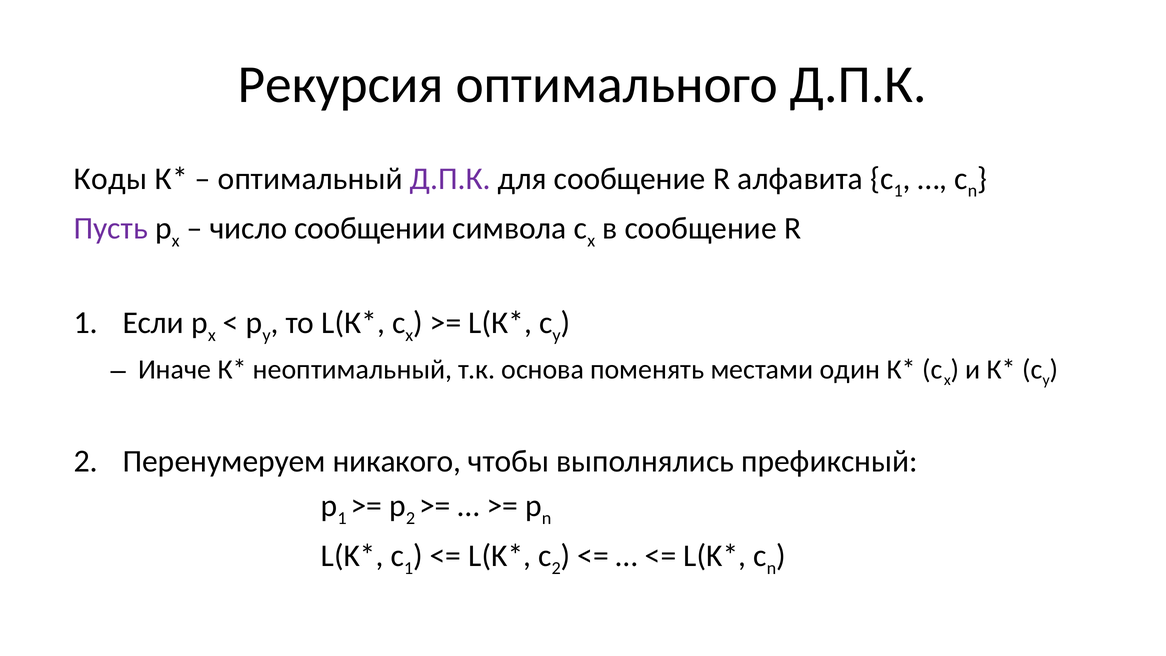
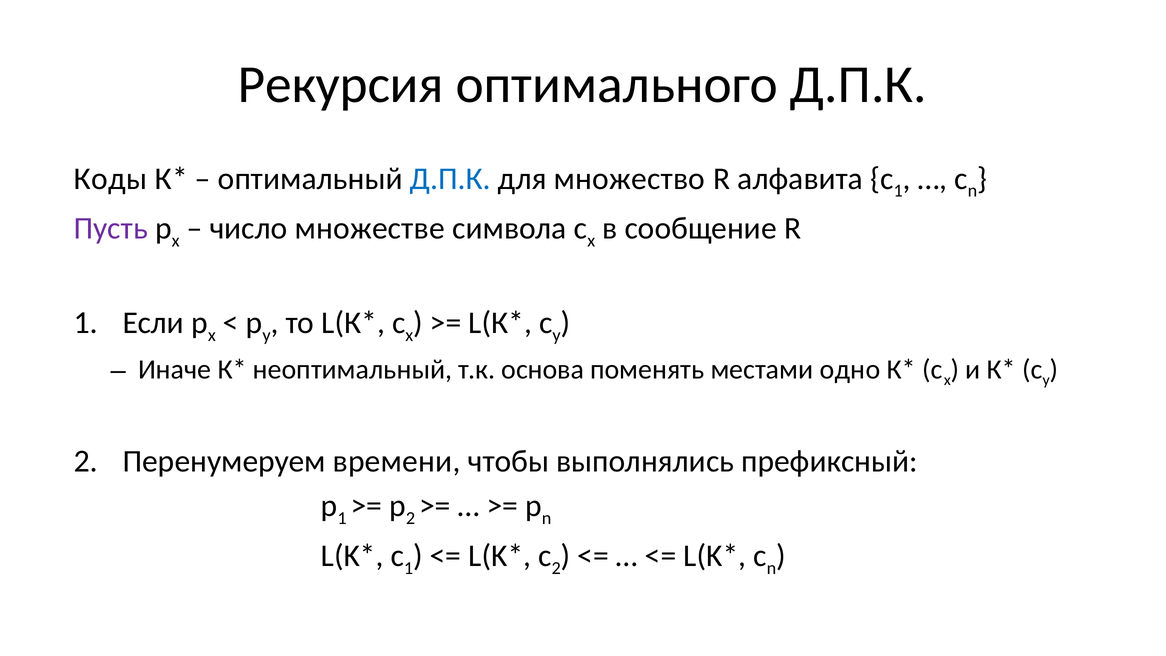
Д.П.К colour: purple -> blue (450, 179)
для сообщение: сообщение -> множество (629, 179)
сообщении: сообщении -> множестве (370, 228)
один: один -> одно (850, 369)
никакого: никакого -> времени (397, 461)
